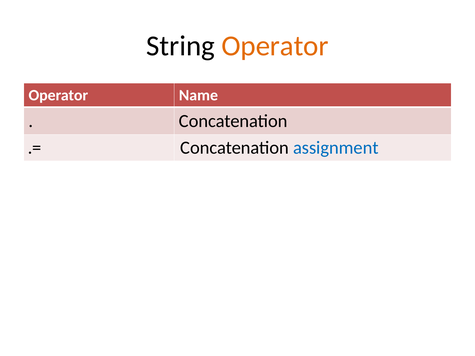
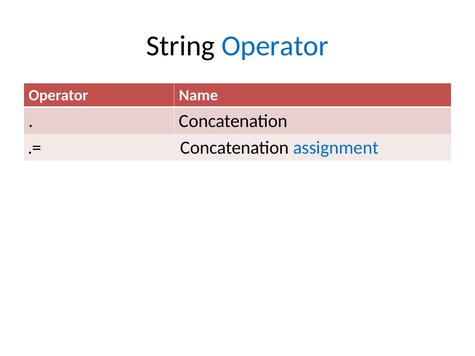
Operator colour: orange -> blue (275, 46)
